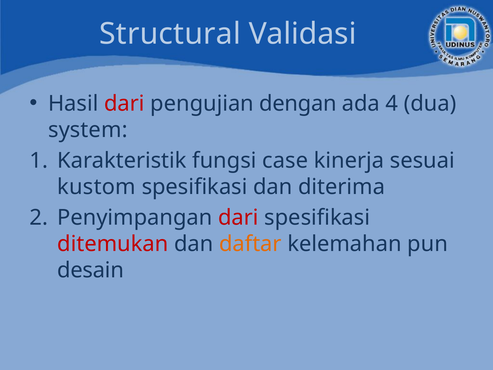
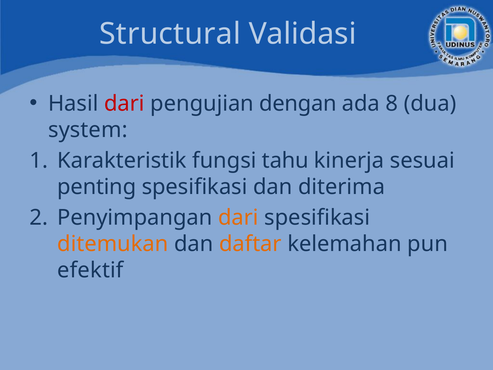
4: 4 -> 8 (392, 103)
case: case -> tahu (285, 160)
kustom: kustom -> penting (97, 187)
dari colour: red -> orange (238, 217)
ditemukan colour: red -> orange (113, 244)
desain: desain -> efektif (90, 270)
